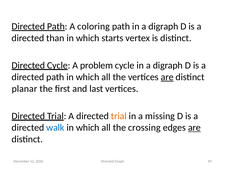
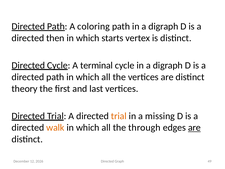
than: than -> then (55, 38)
problem: problem -> terminal (97, 65)
are underline: present -> none (167, 77)
planar: planar -> theory (25, 89)
walk colour: blue -> orange (55, 127)
crossing: crossing -> through (144, 127)
